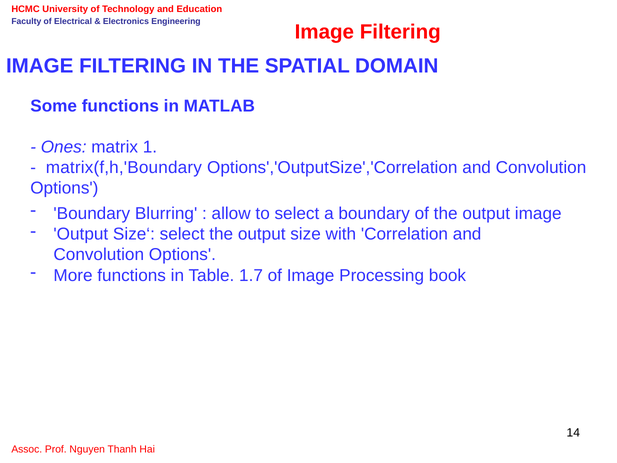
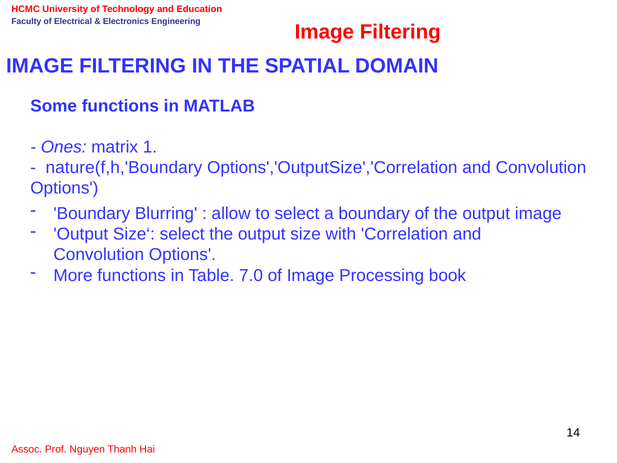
matrix(f,h,'Boundary: matrix(f,h,'Boundary -> nature(f,h,'Boundary (124, 168)
1.7: 1.7 -> 7.0 (251, 275)
